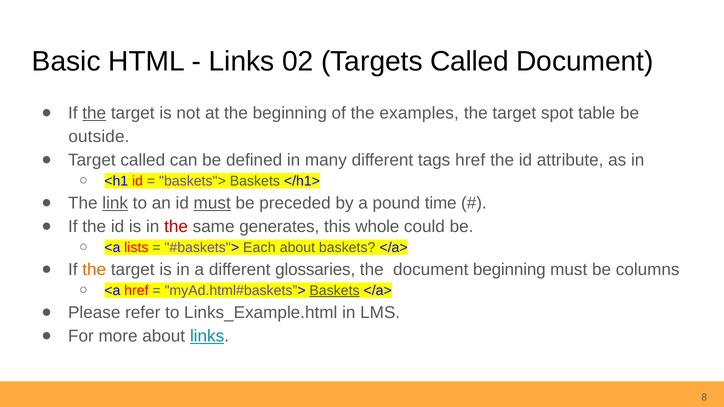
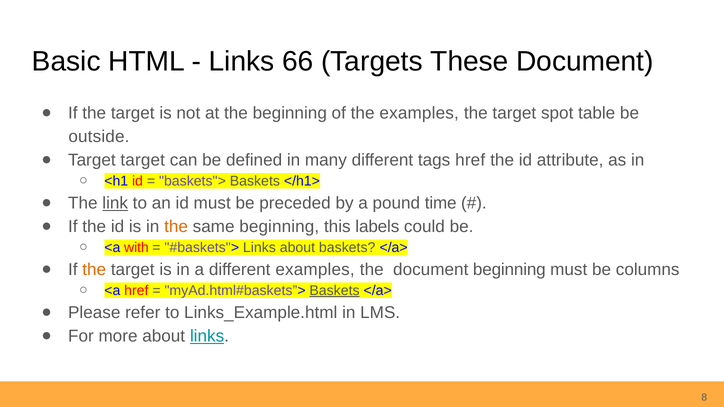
02: 02 -> 66 (298, 61)
Targets Called: Called -> These (469, 61)
the underline: present -> none (94, 113)
Target called: called -> target (143, 160)
must underline: present -> none (212, 203)
the colour: red -> orange (176, 227)
same generates: generates -> beginning (279, 227)
whole: whole -> labels (377, 227)
lists: lists -> with (136, 248)
Each: Each -> Links (259, 248)
different glossaries: glossaries -> examples (315, 270)
